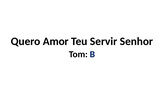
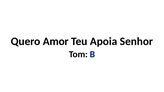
Servir: Servir -> Apoia (104, 41)
